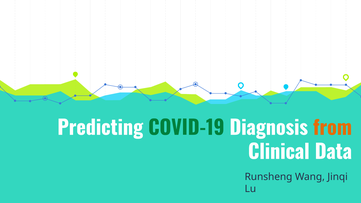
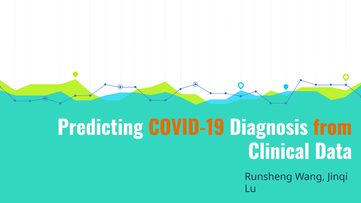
COVID-19 colour: green -> orange (186, 128)
